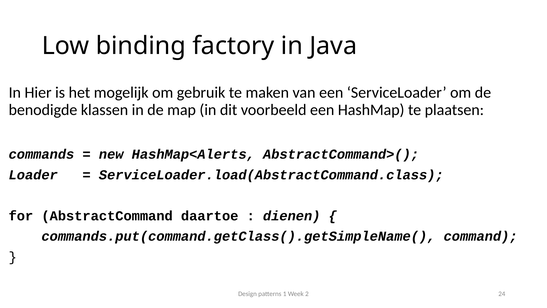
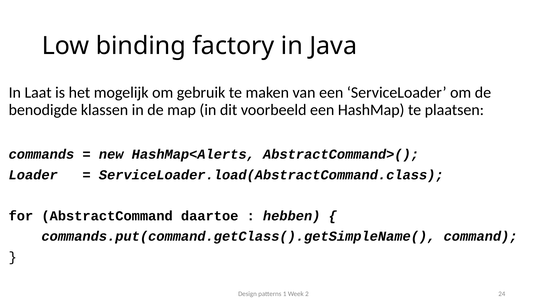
Hier: Hier -> Laat (38, 92)
dienen: dienen -> hebben (292, 216)
